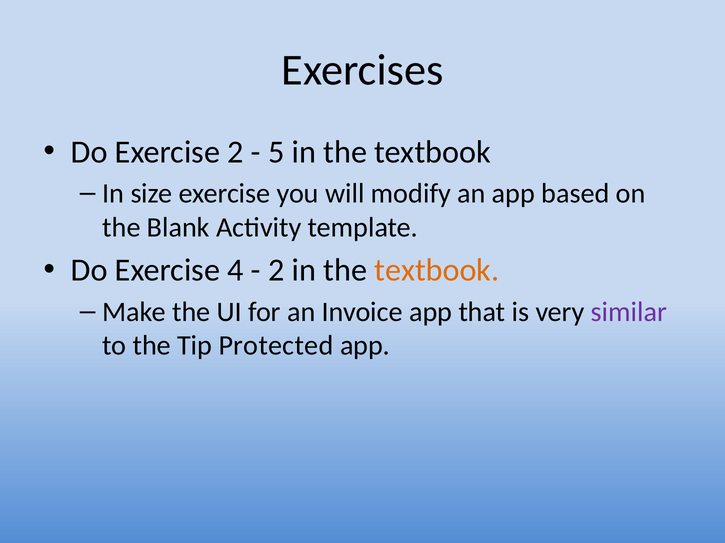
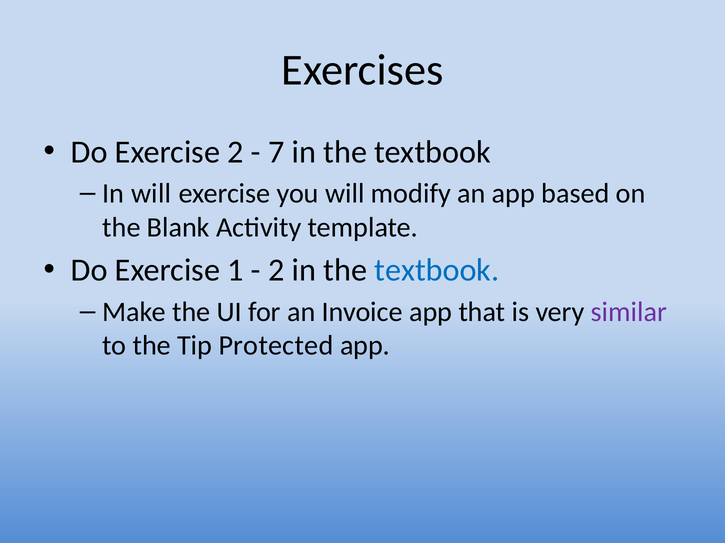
5: 5 -> 7 (276, 152)
In size: size -> will (151, 194)
4: 4 -> 1 (236, 271)
textbook colour: orange -> blue (437, 271)
